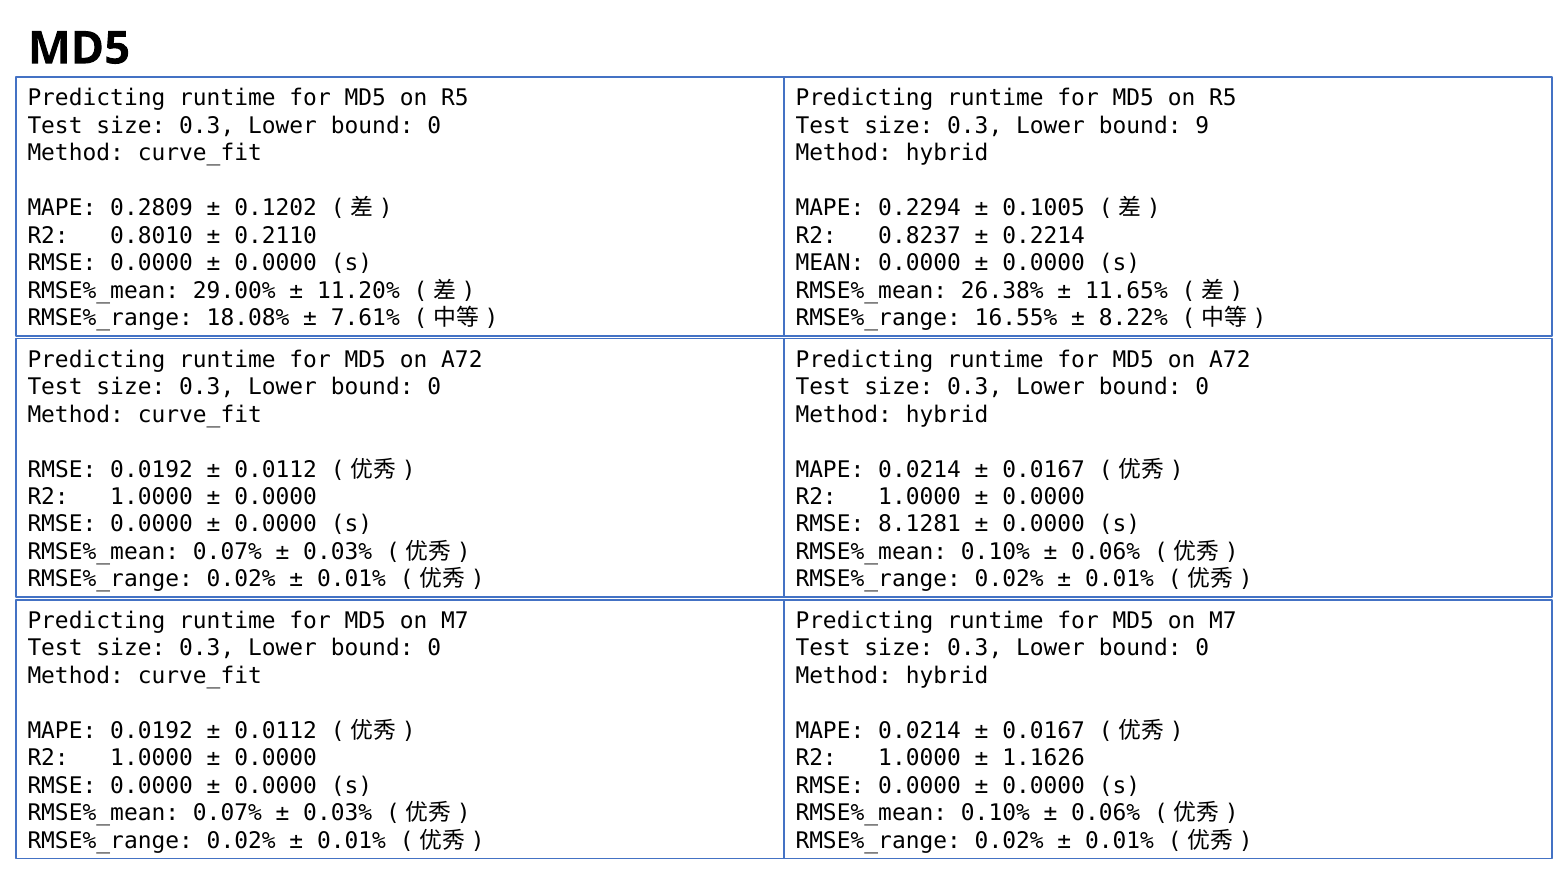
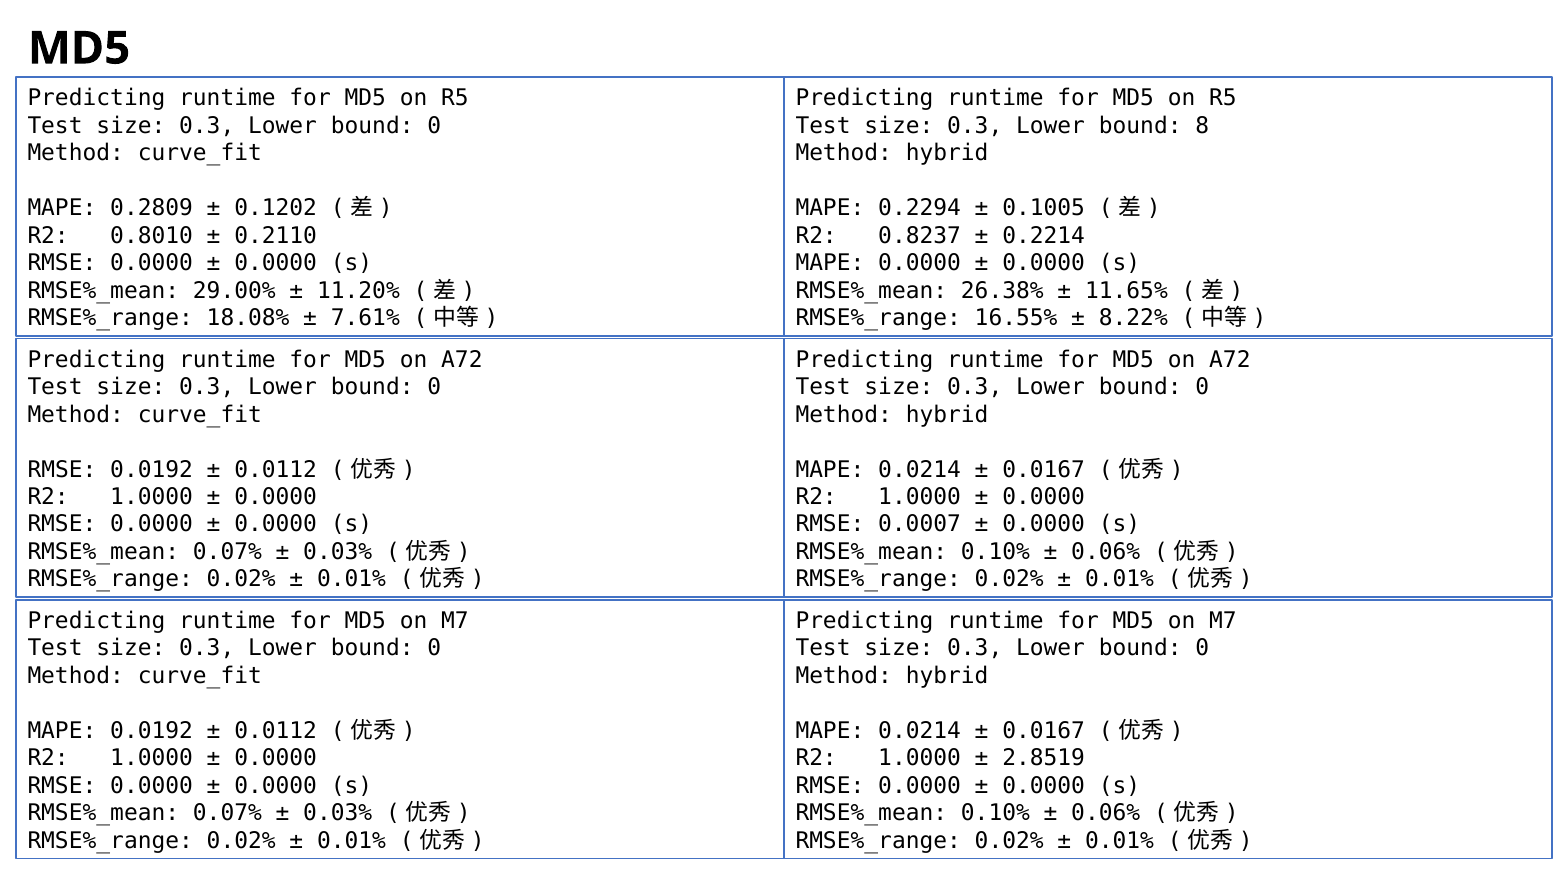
9: 9 -> 8 (1202, 126)
MEAN: MEAN -> MAPE (830, 263)
8.1281: 8.1281 -> 0.0007 (920, 524)
1.1626: 1.1626 -> 2.8519 (1044, 758)
